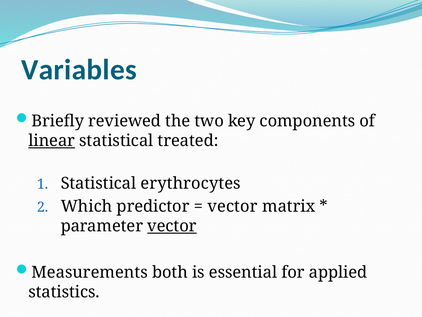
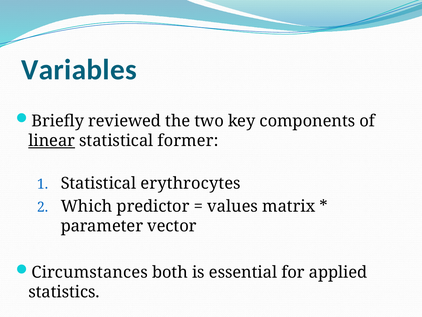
treated: treated -> former (188, 140)
vector: vector -> values (233, 206)
vector underline: present -> none (172, 226)
Measurements: Measurements -> Circumstances (90, 272)
